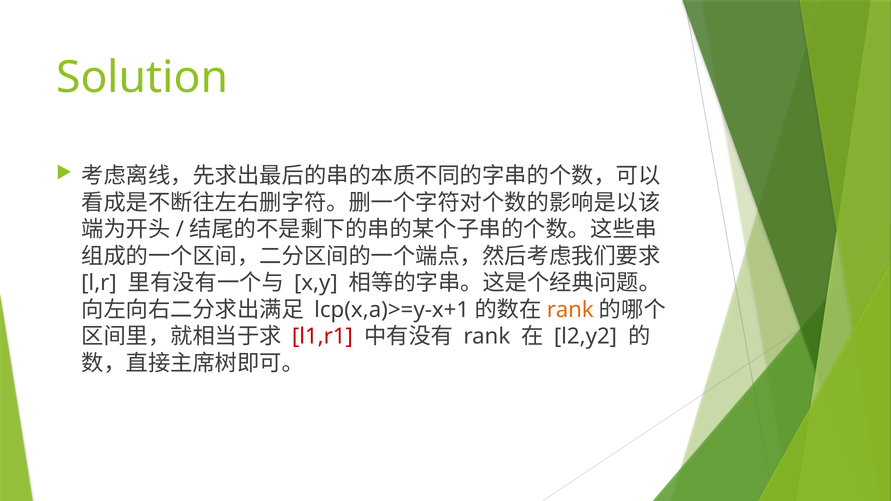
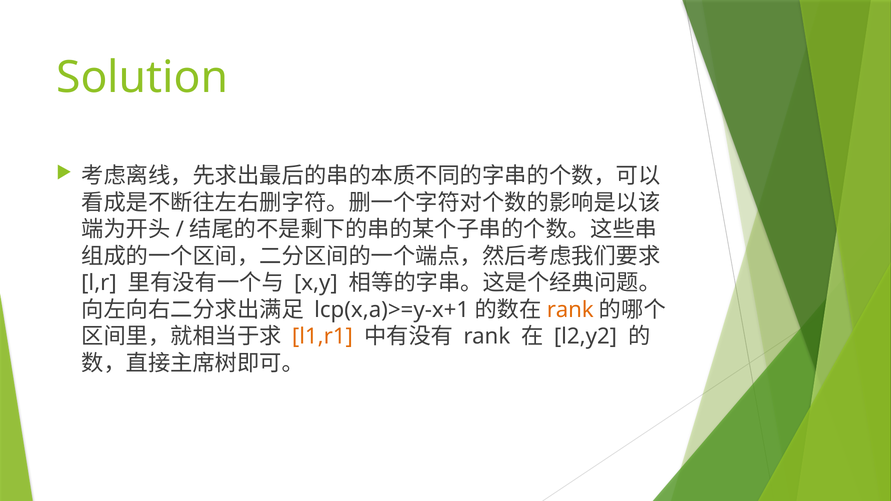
l1,r1 colour: red -> orange (322, 337)
